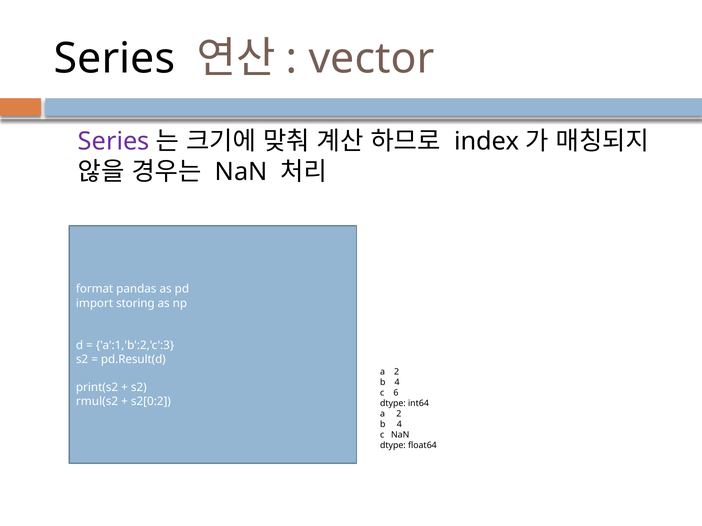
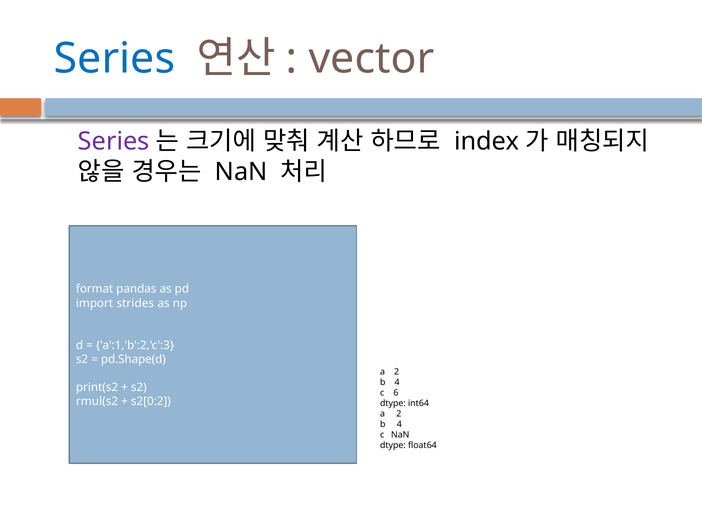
Series colour: black -> blue (115, 59)
storing: storing -> strides (135, 303)
pd.Result(d: pd.Result(d -> pd.Shape(d (133, 360)
